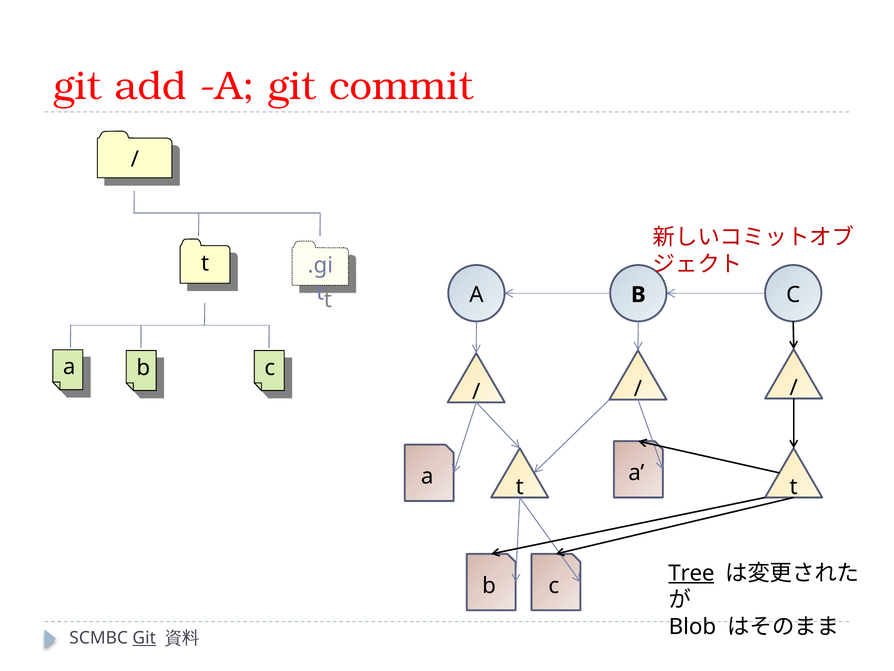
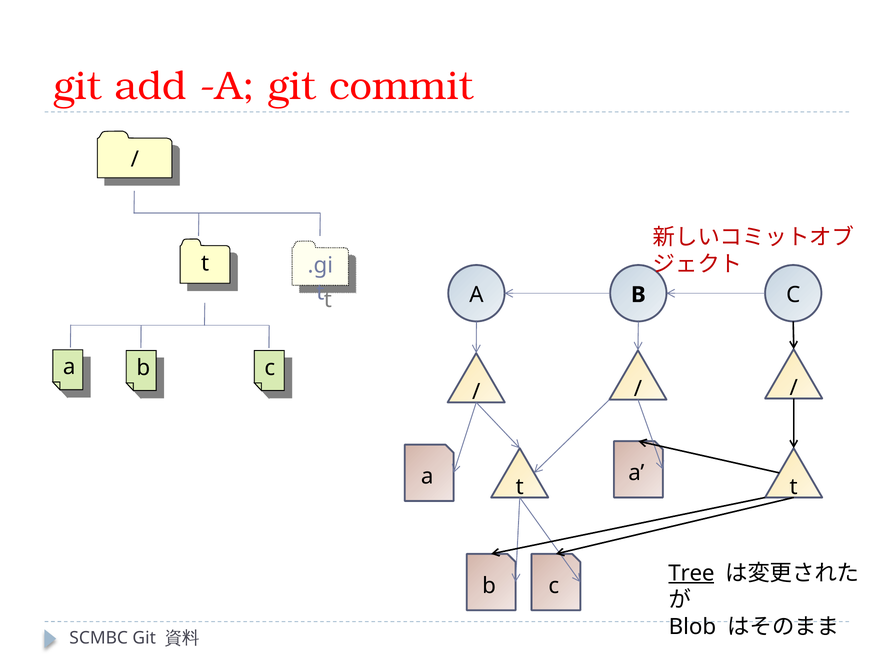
Git underline: present -> none (144, 638)
